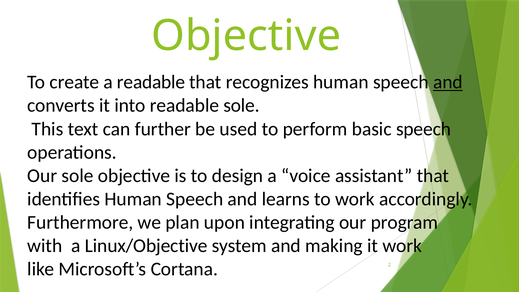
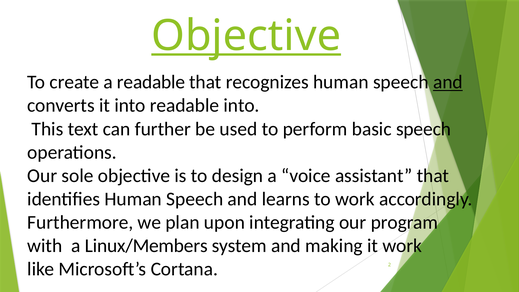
Objective underline: none -> present (246, 36)
readable sole: sole -> into (242, 106)
Linux/Objective: Linux/Objective -> Linux/Members (146, 246)
